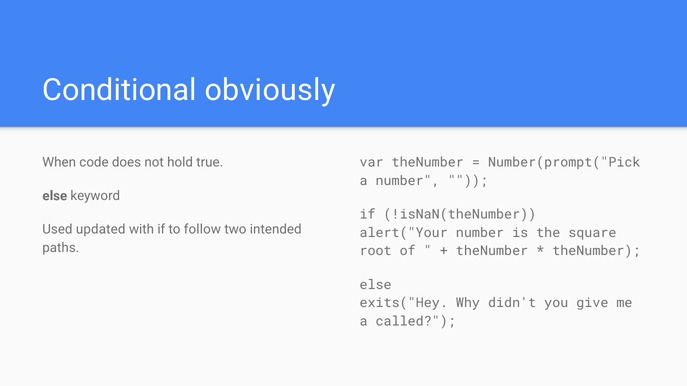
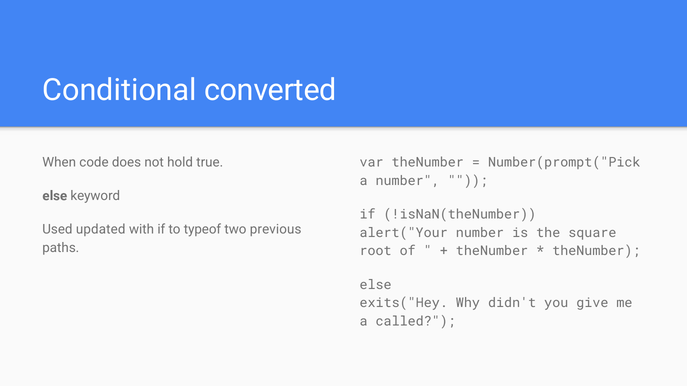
obviously: obviously -> converted (270, 90)
follow: follow -> typeof (202, 230)
intended: intended -> previous (276, 230)
